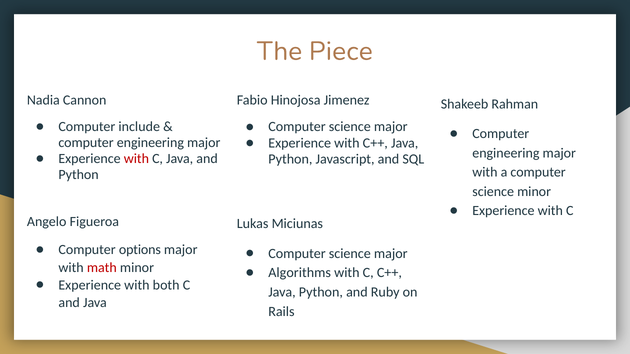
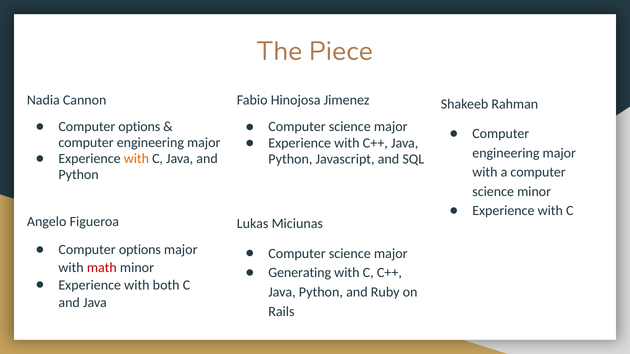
include: include -> options (139, 127)
with colour: red -> orange (136, 159)
Algorithms: Algorithms -> Generating (300, 273)
